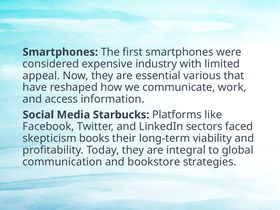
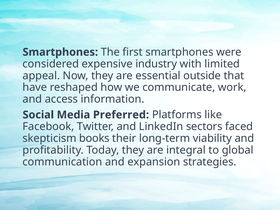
various: various -> outside (202, 76)
Starbucks: Starbucks -> Preferred (121, 115)
bookstore: bookstore -> expansion (154, 162)
